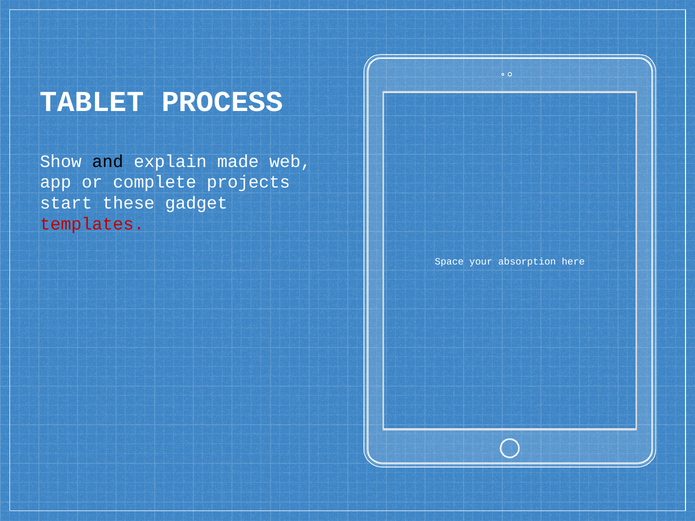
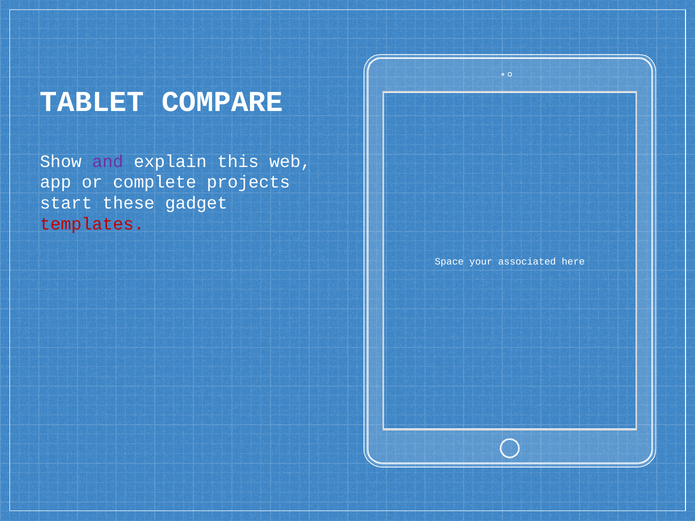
PROCESS: PROCESS -> COMPARE (222, 102)
and colour: black -> purple (108, 161)
made: made -> this (238, 161)
absorption: absorption -> associated (527, 262)
